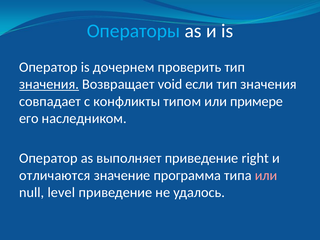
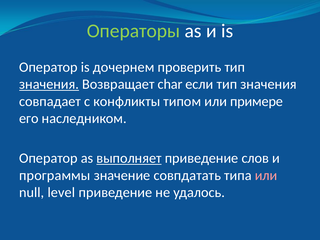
Операторы colour: light blue -> light green (133, 31)
void: void -> char (170, 84)
выполняет underline: none -> present (129, 158)
right: right -> слов (255, 158)
отличаются: отличаются -> программы (55, 175)
программа: программа -> совпдатать (187, 175)
